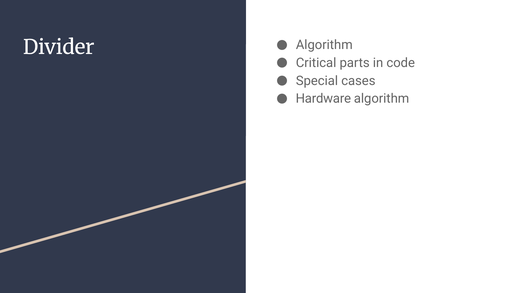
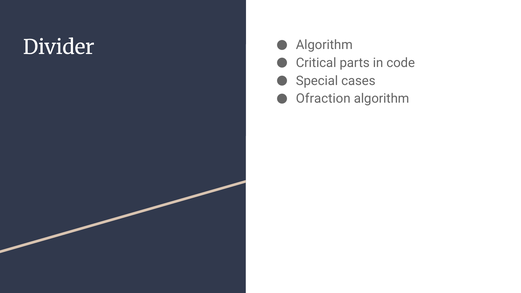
Hardware: Hardware -> Ofraction (323, 99)
